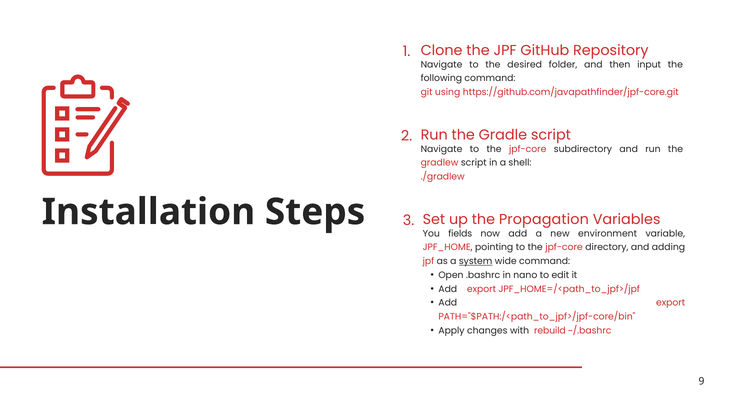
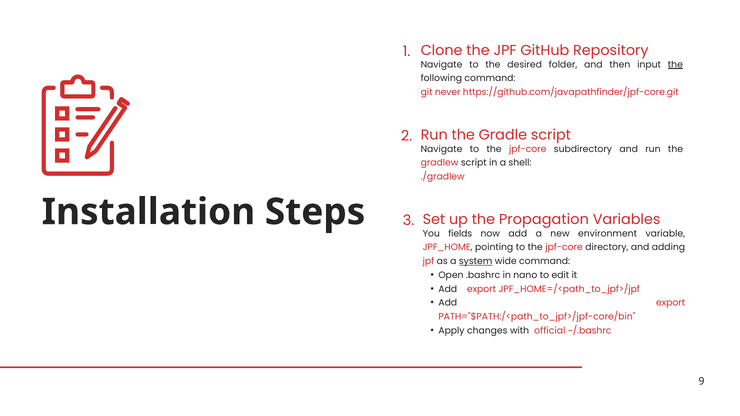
the underline: none -> present (675, 65)
using: using -> never (448, 92)
rebuild: rebuild -> official (550, 331)
